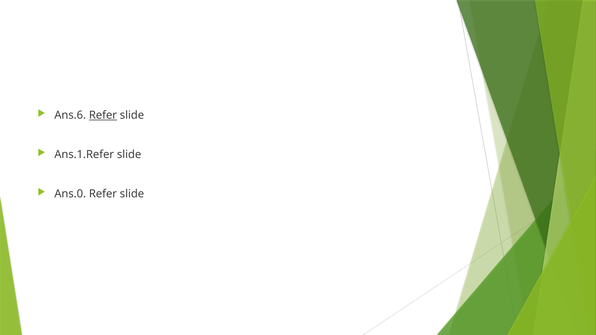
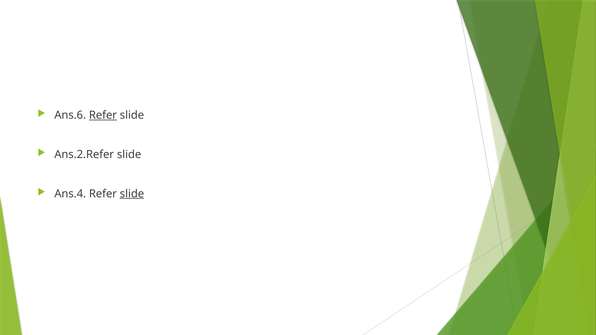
Ans.1.Refer: Ans.1.Refer -> Ans.2.Refer (84, 155)
Ans.0: Ans.0 -> Ans.4 (70, 194)
slide underline: none -> present (132, 194)
